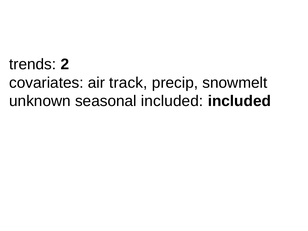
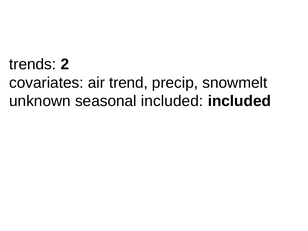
track: track -> trend (128, 83)
